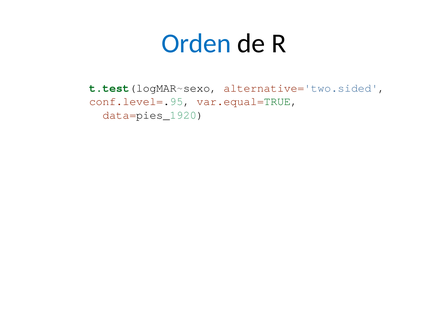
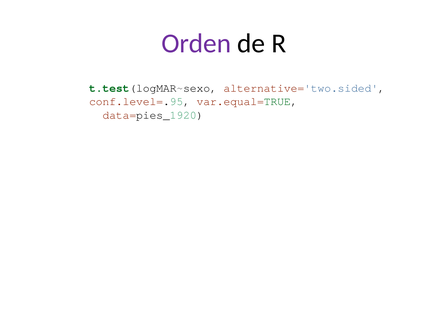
Orden colour: blue -> purple (196, 43)
